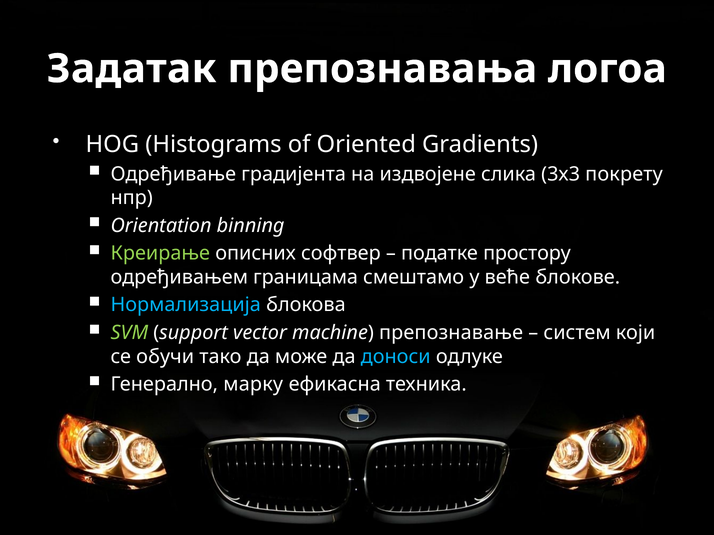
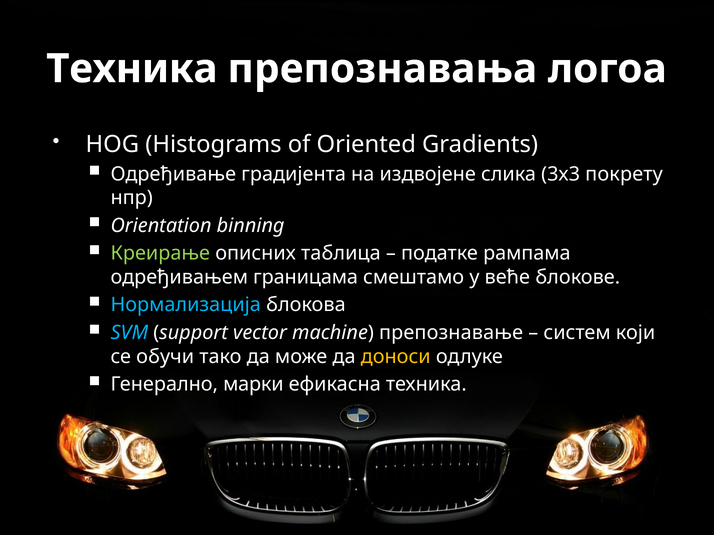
Задатак: Задатак -> Техника (132, 69)
софтвер: софтвер -> таблица (341, 254)
простору: простору -> рампама (527, 254)
SVM colour: light green -> light blue (129, 333)
доноси colour: light blue -> yellow (396, 357)
марку: марку -> марки (253, 385)
